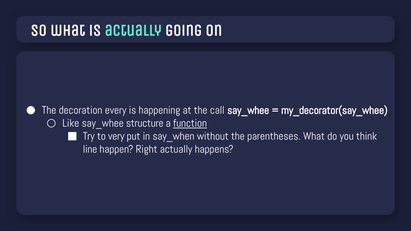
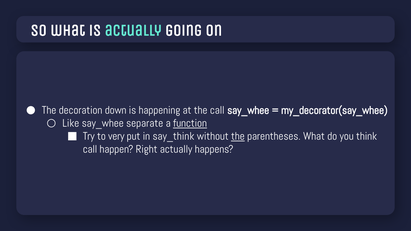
every: every -> down (116, 110)
structure: structure -> separate (145, 123)
say_when: say_when -> say_think (173, 136)
the underline: none -> present (238, 136)
line: line -> call (90, 149)
